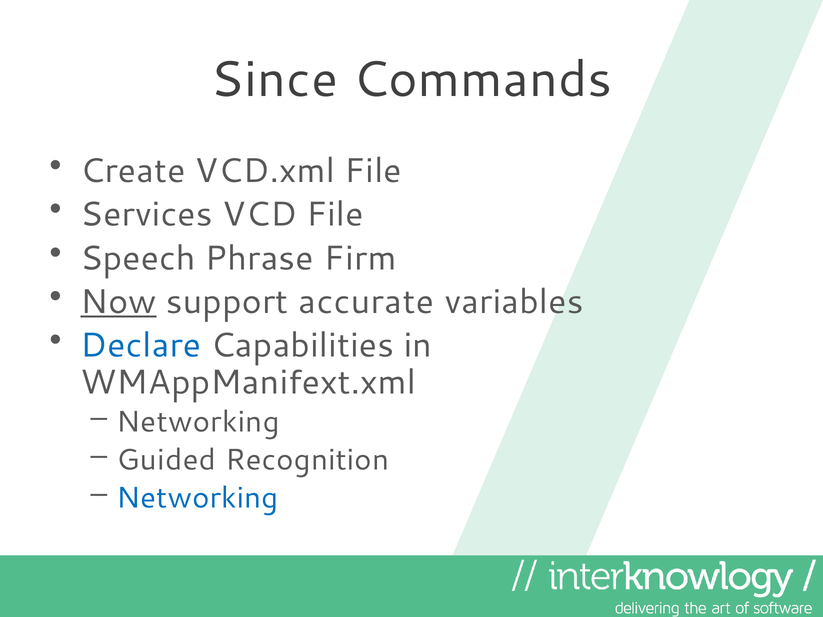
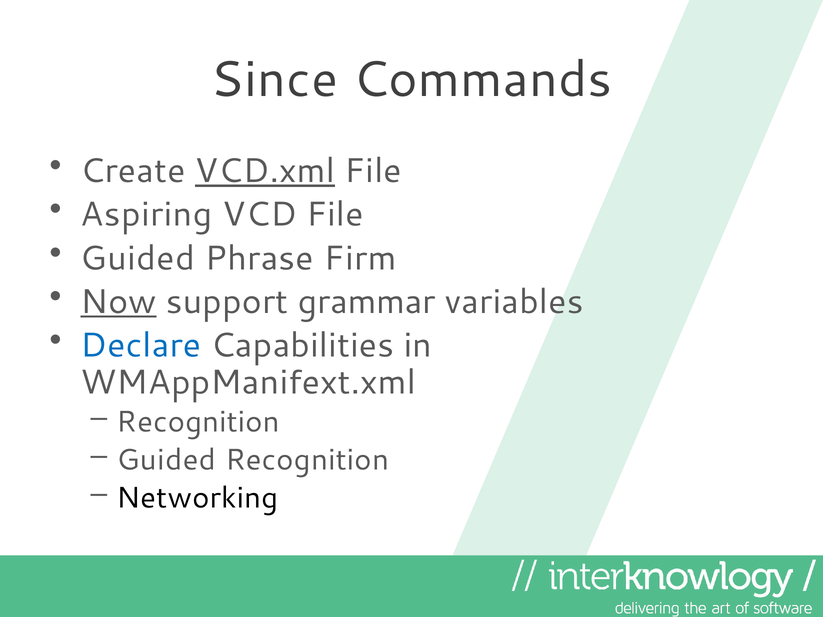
VCD.xml underline: none -> present (265, 171)
Services: Services -> Aspiring (146, 215)
Speech: Speech -> Guided (138, 258)
accurate: accurate -> grammar (367, 302)
Networking: Networking -> Recognition (198, 422)
Networking colour: blue -> black (197, 498)
